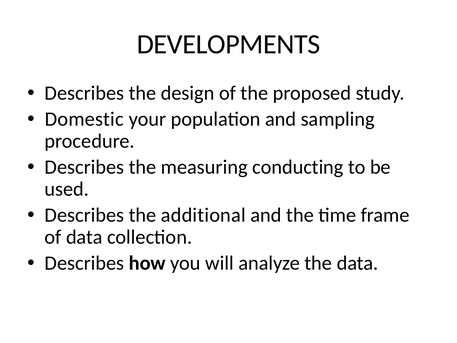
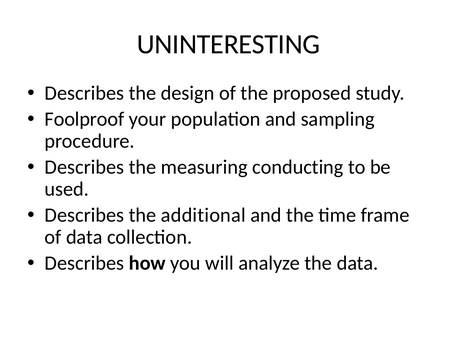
DEVELOPMENTS: DEVELOPMENTS -> UNINTERESTING (228, 44)
Domestic: Domestic -> Foolproof (84, 119)
